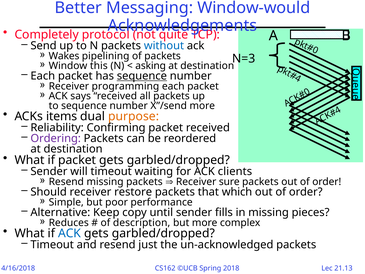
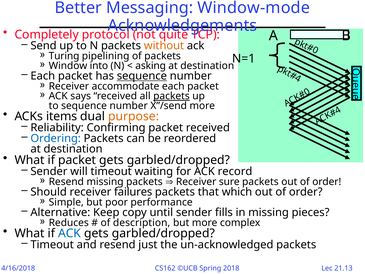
Window-would: Window-would -> Window-mode (254, 8)
without colour: blue -> orange (164, 46)
Wakes: Wakes -> Turing (64, 56)
N=3: N=3 -> N=1 (244, 59)
this: this -> into (99, 66)
programming: programming -> accommodate (126, 86)
packets underline: none -> present (171, 96)
Ordering colour: purple -> blue (56, 138)
clients: clients -> record (235, 171)
restore: restore -> failures (133, 192)
